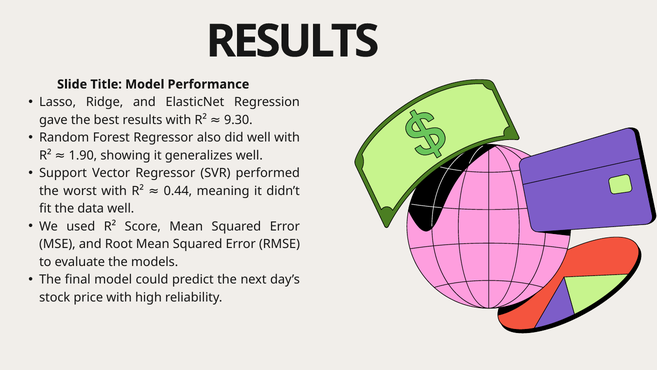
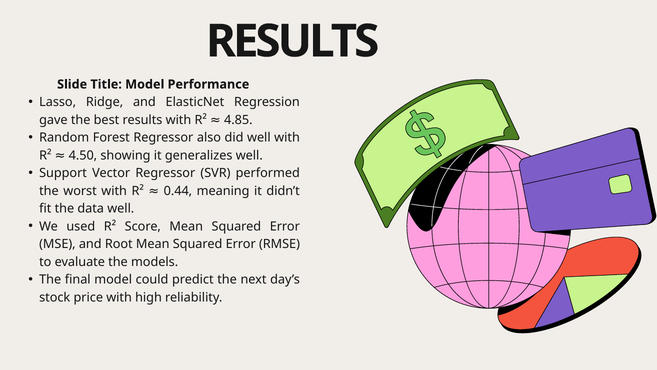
9.30: 9.30 -> 4.85 (238, 120)
1.90: 1.90 -> 4.50 (83, 155)
